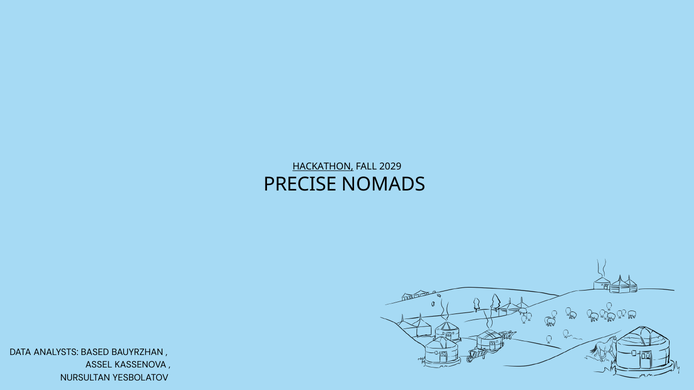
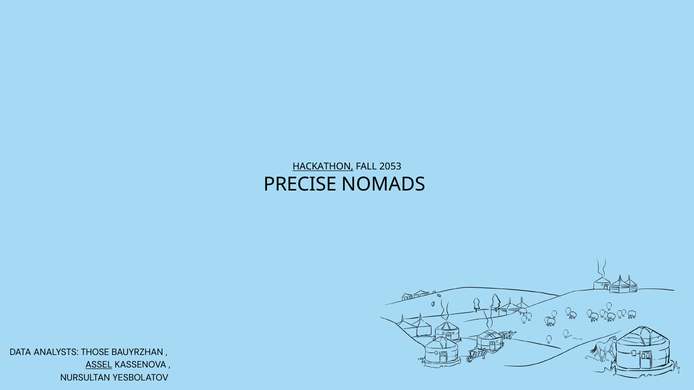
2029: 2029 -> 2053 (390, 167)
BASED: BASED -> THOSE (95, 352)
ASSEL underline: none -> present (99, 365)
